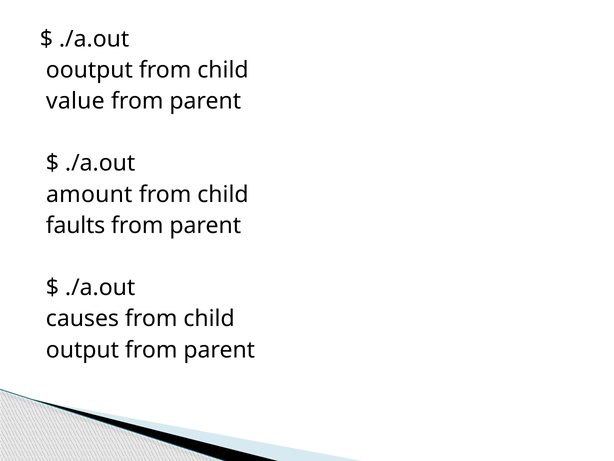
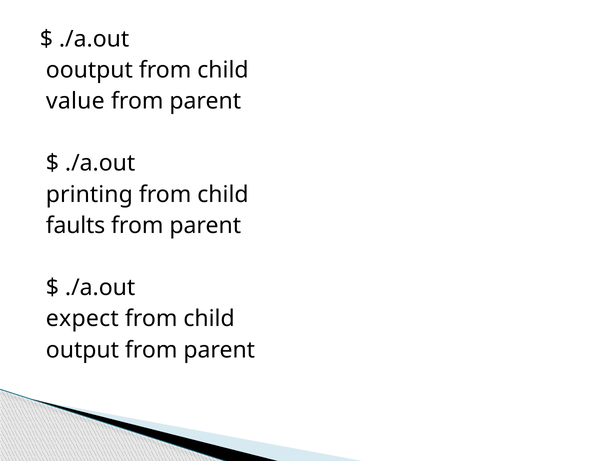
amount: amount -> printing (89, 194)
causes: causes -> expect (82, 318)
